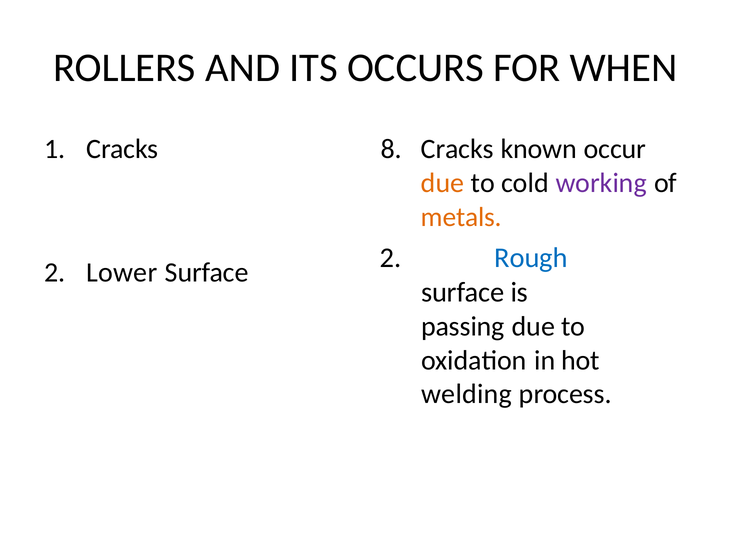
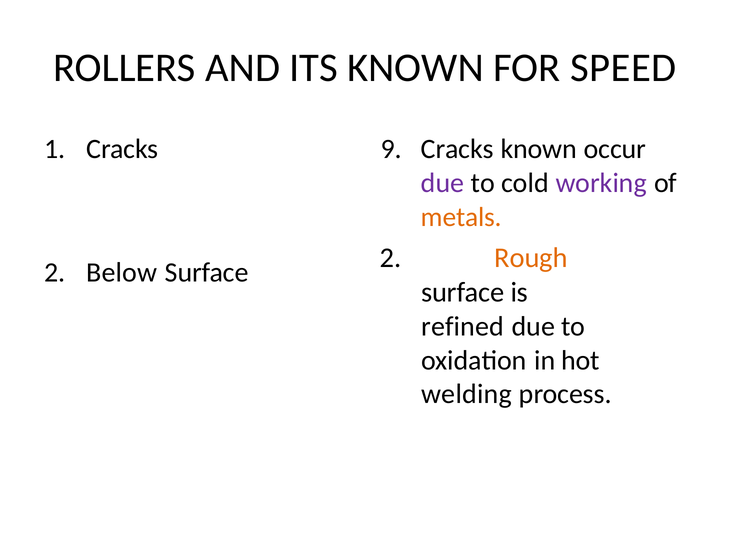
ITS OCCURS: OCCURS -> KNOWN (415, 68)
WHEN: WHEN -> SPEED (623, 68)
8: 8 -> 9 (391, 149)
due colour: orange -> purple (443, 183)
Rough colour: blue -> orange (531, 257)
Lower: Lower -> Below (122, 272)
passing: passing -> refined (463, 326)
